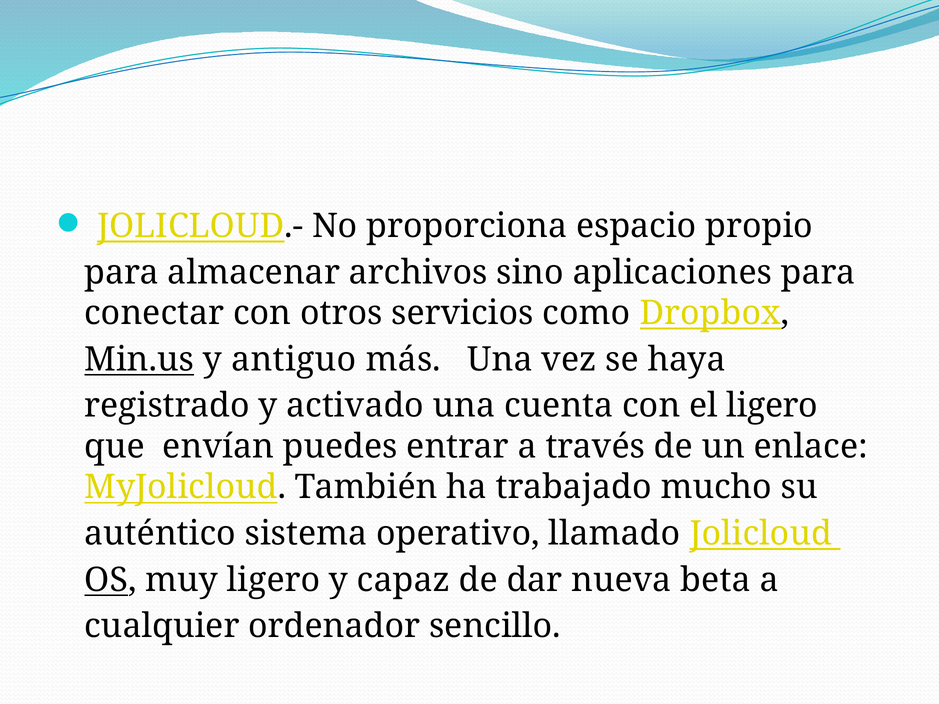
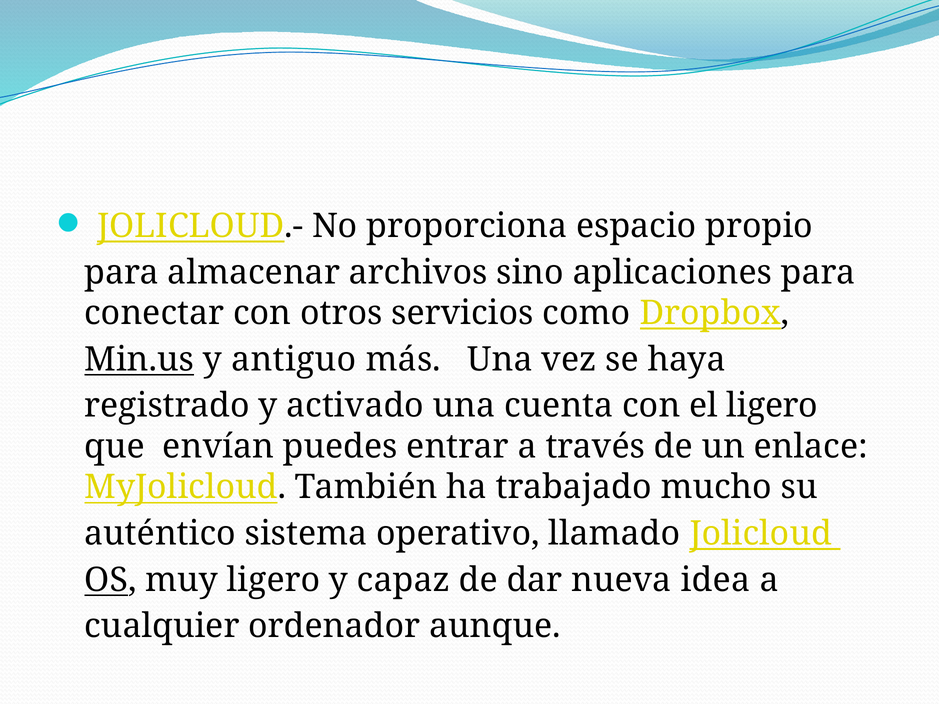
beta: beta -> idea (715, 580)
sencillo: sencillo -> aunque (495, 626)
